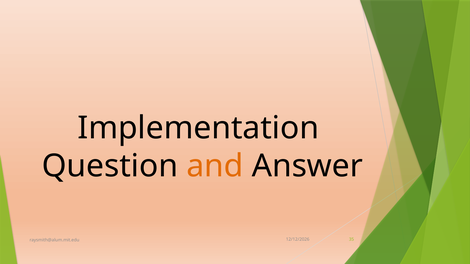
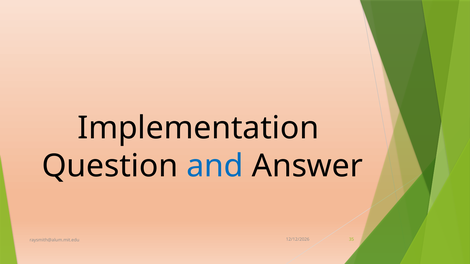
and colour: orange -> blue (215, 166)
